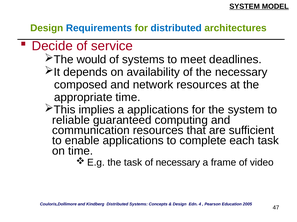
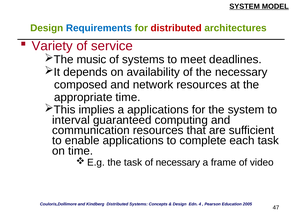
distributed colour: blue -> red (176, 28)
Decide: Decide -> Variety (52, 46)
would: would -> music (92, 60)
reliable: reliable -> interval (71, 120)
